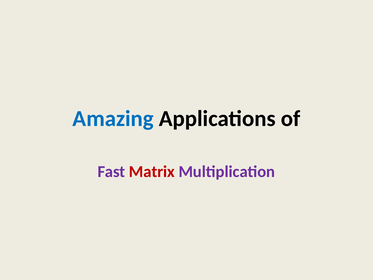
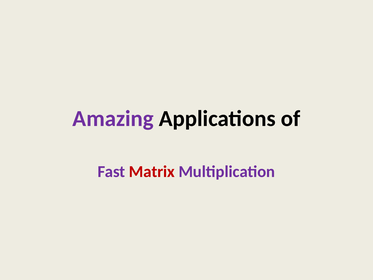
Amazing colour: blue -> purple (113, 118)
